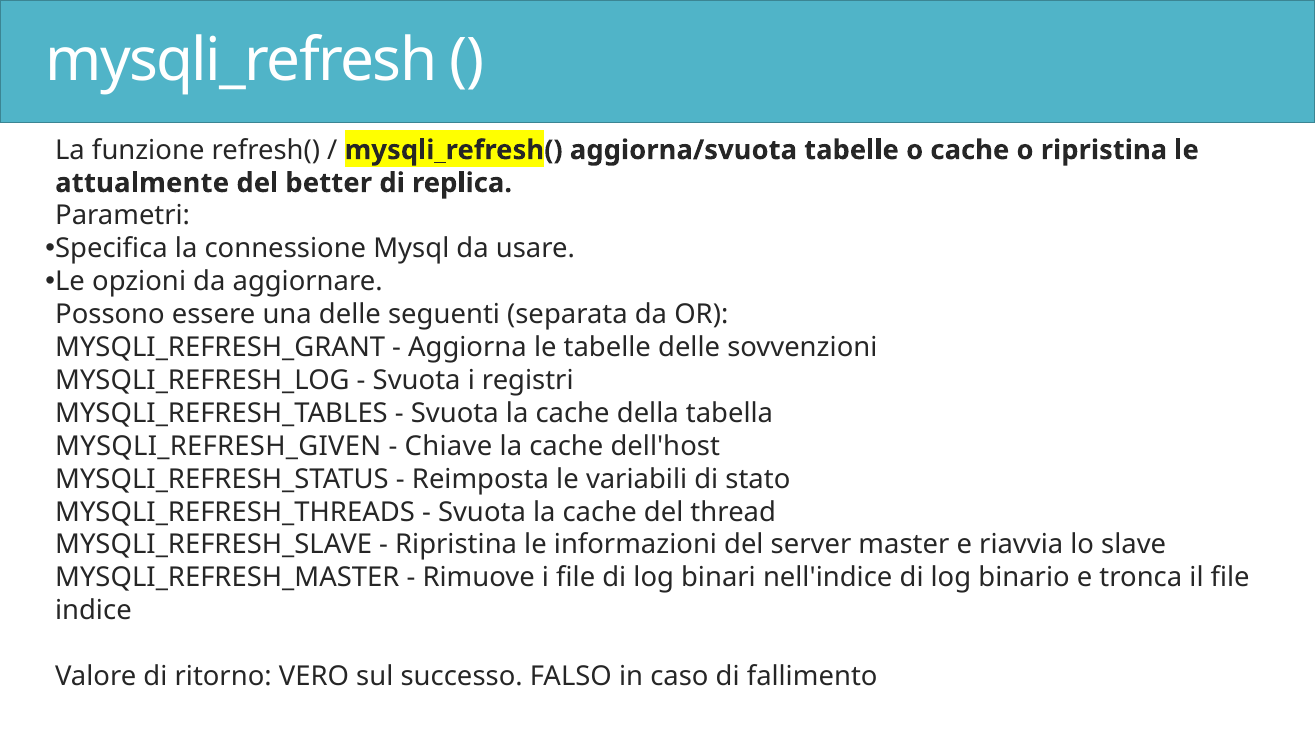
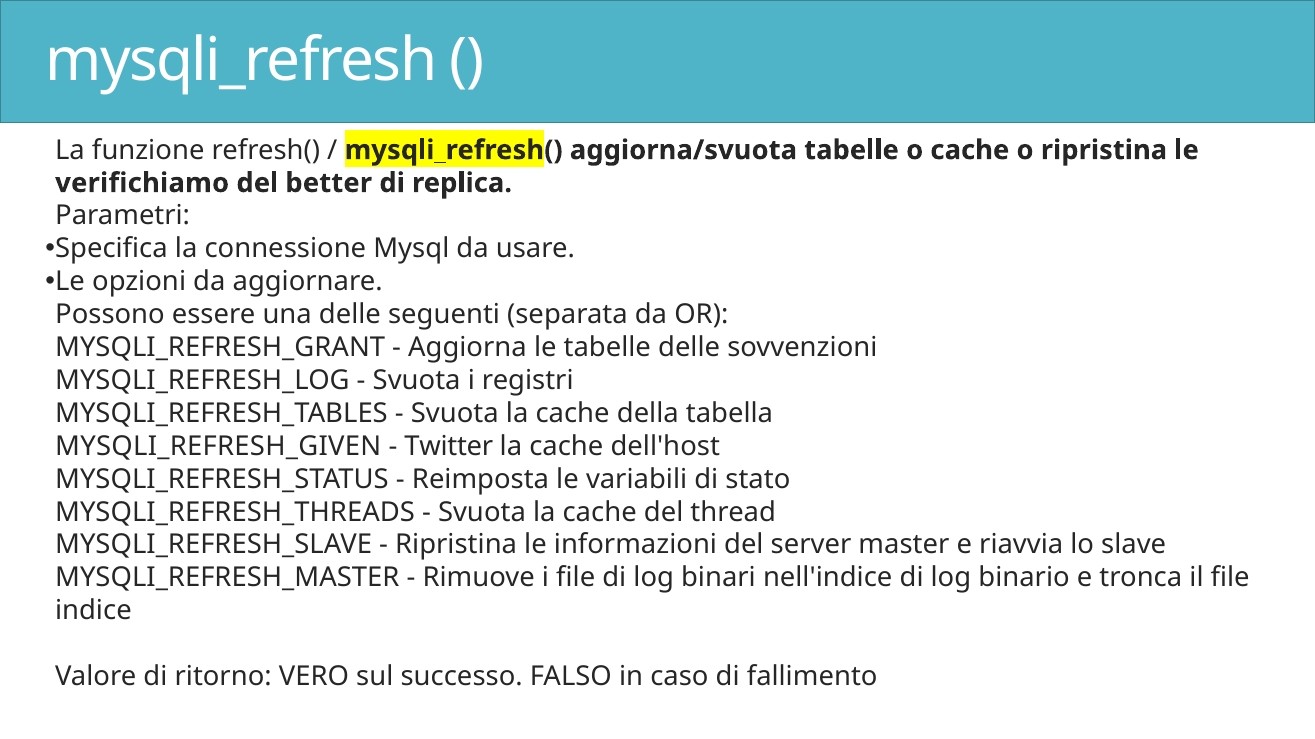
attualmente: attualmente -> verifichiamo (142, 183)
Chiave: Chiave -> Twitter (449, 447)
